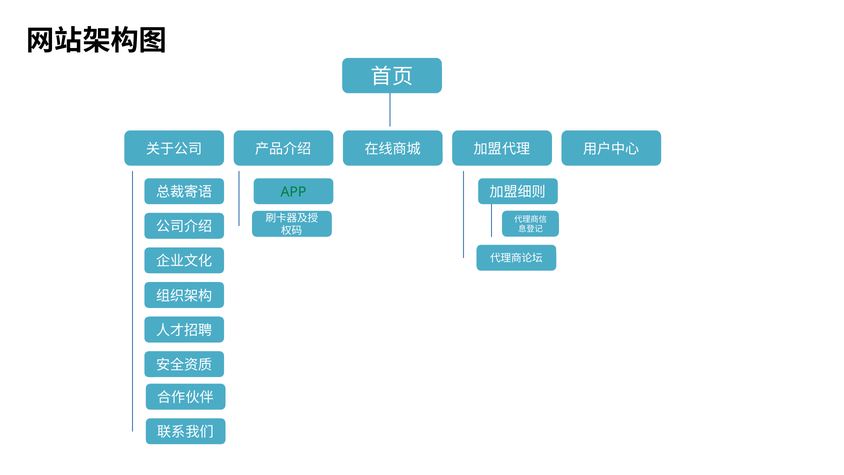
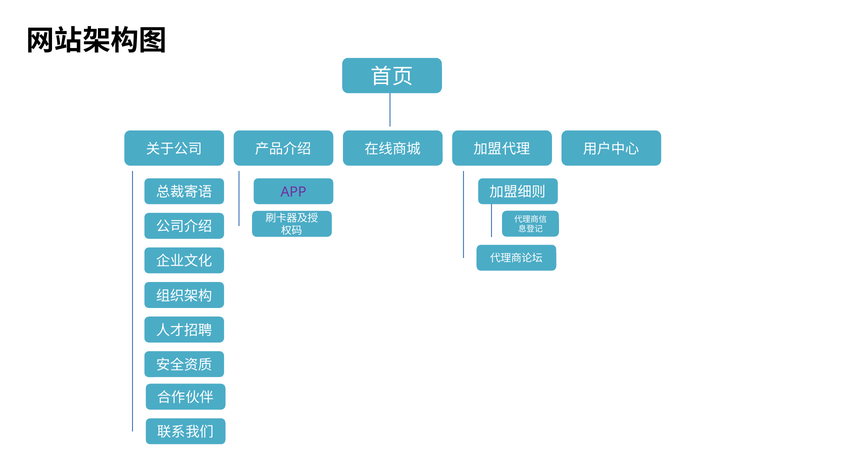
APP colour: green -> purple (293, 192)
